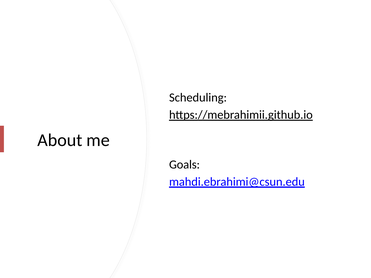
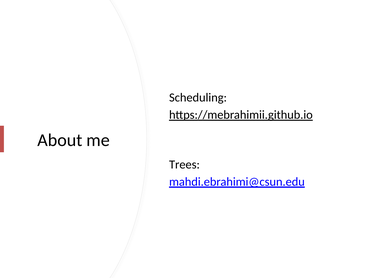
Goals: Goals -> Trees (184, 165)
